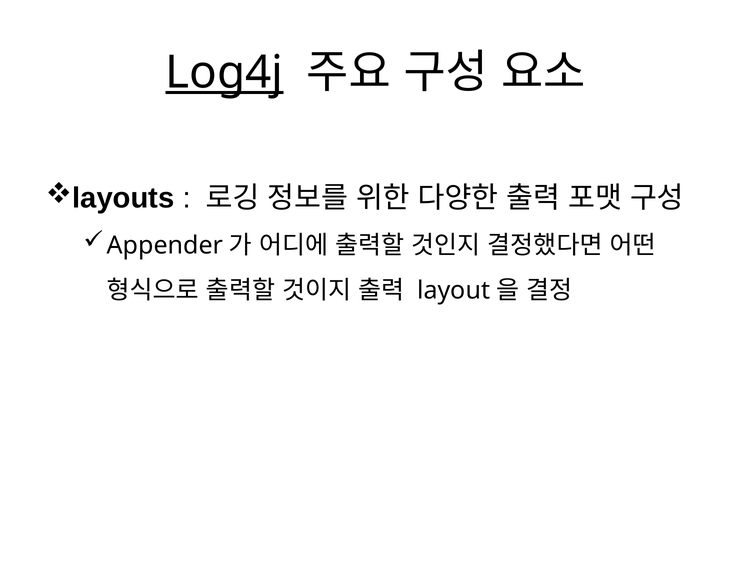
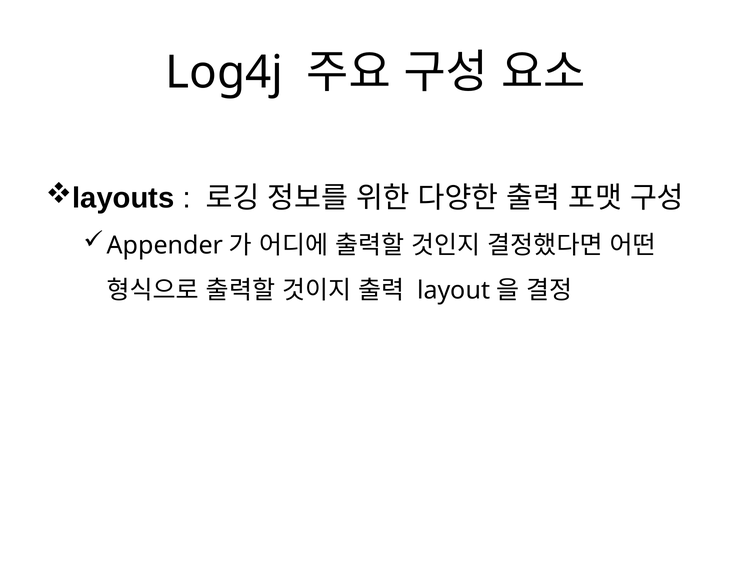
Log4j underline: present -> none (224, 73)
